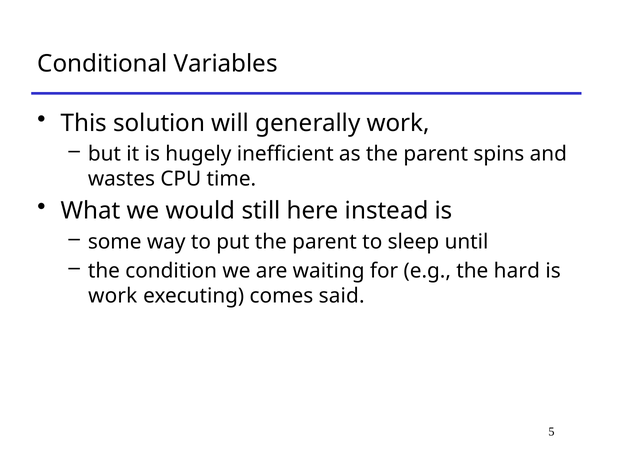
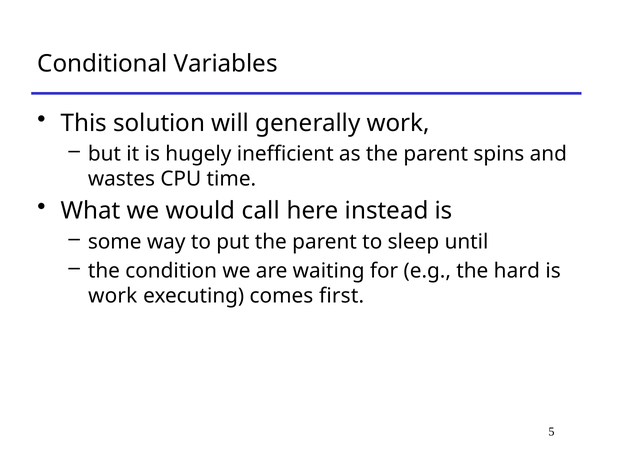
still: still -> call (261, 211)
said: said -> first (342, 296)
